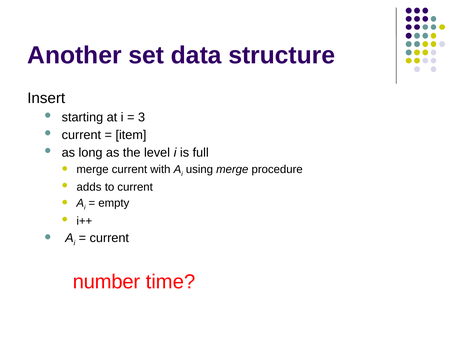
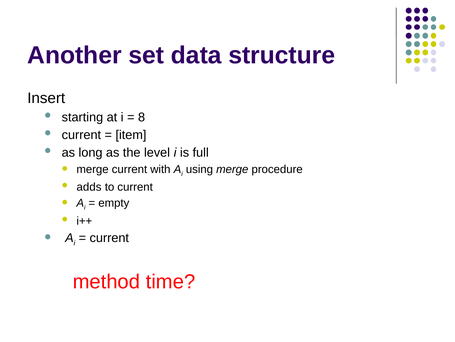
3: 3 -> 8 (142, 117)
number: number -> method (106, 281)
